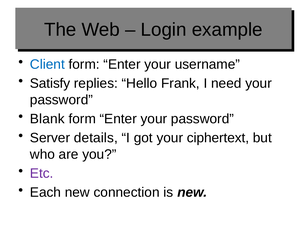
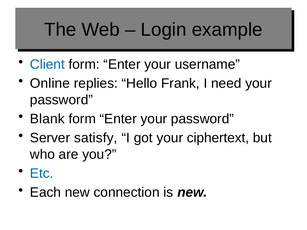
Satisfy: Satisfy -> Online (50, 84)
details: details -> satisfy (96, 138)
Etc colour: purple -> blue (42, 174)
